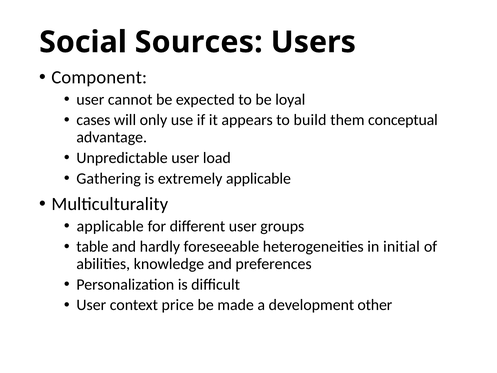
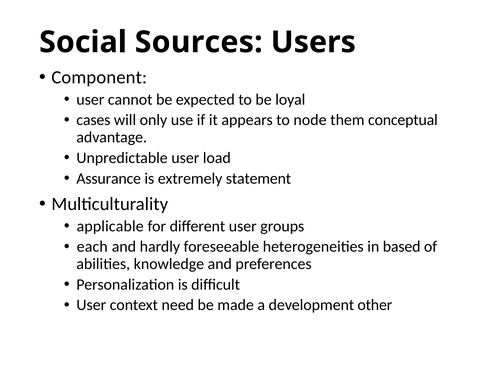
build: build -> node (310, 120)
Gathering: Gathering -> Assurance (109, 178)
extremely applicable: applicable -> statement (258, 178)
table: table -> each (92, 247)
initial: initial -> based (402, 247)
price: price -> need (178, 305)
